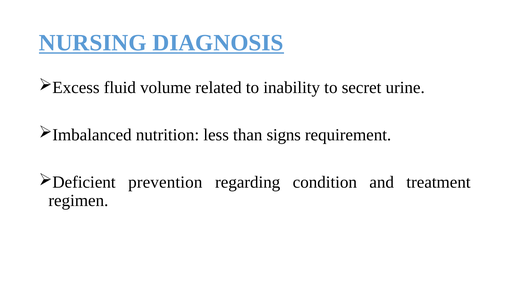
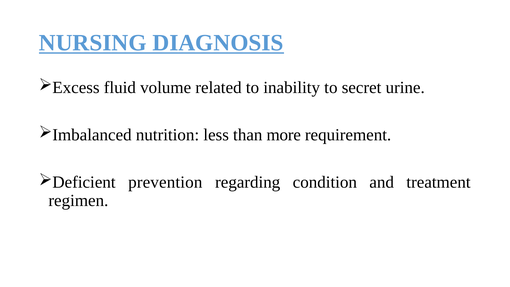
signs: signs -> more (284, 135)
